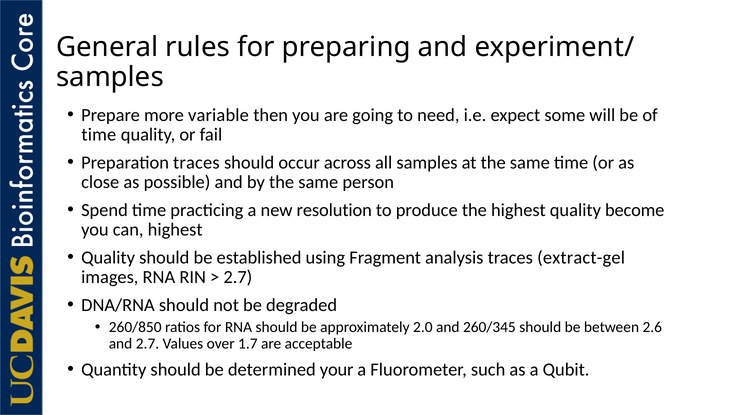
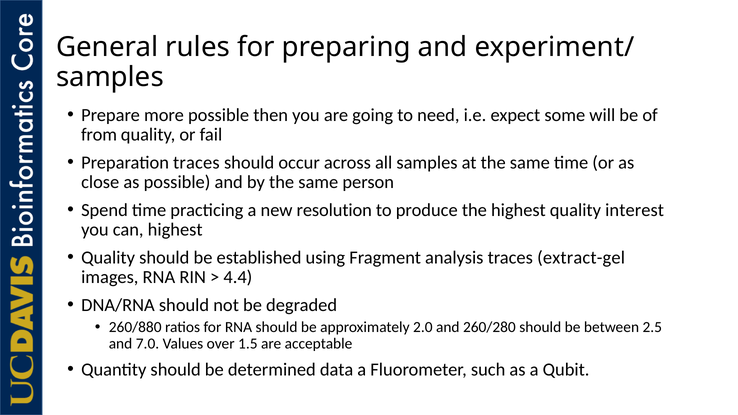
more variable: variable -> possible (219, 115)
time: time -> from (99, 135)
become: become -> interest (635, 210)
2.7: 2.7 -> 4.4 (238, 277)
260/850: 260/850 -> 260/880 (135, 327)
260/345: 260/345 -> 260/280 (489, 327)
2.6: 2.6 -> 2.5 (652, 327)
and 2.7: 2.7 -> 7.0 (148, 344)
1.7: 1.7 -> 1.5 (248, 344)
your: your -> data (337, 370)
